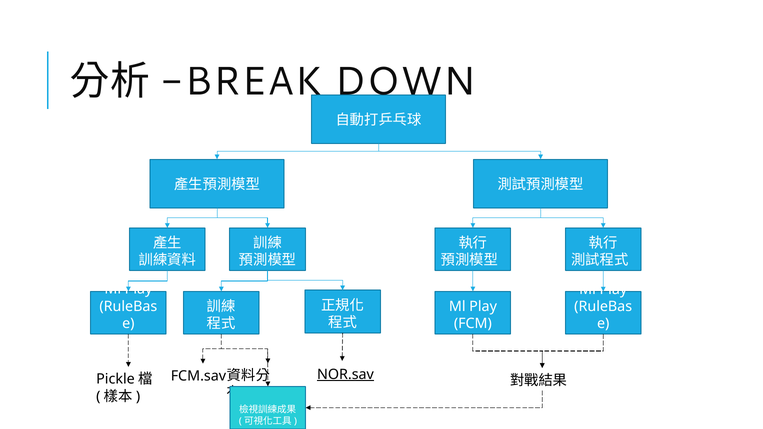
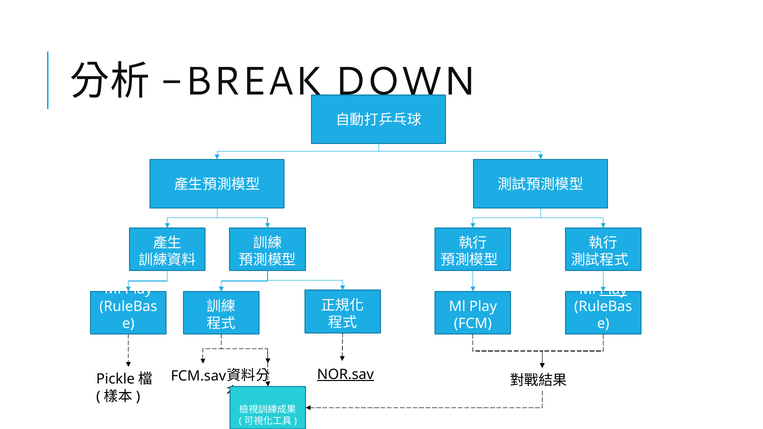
Play underline: none -> present (613, 290)
